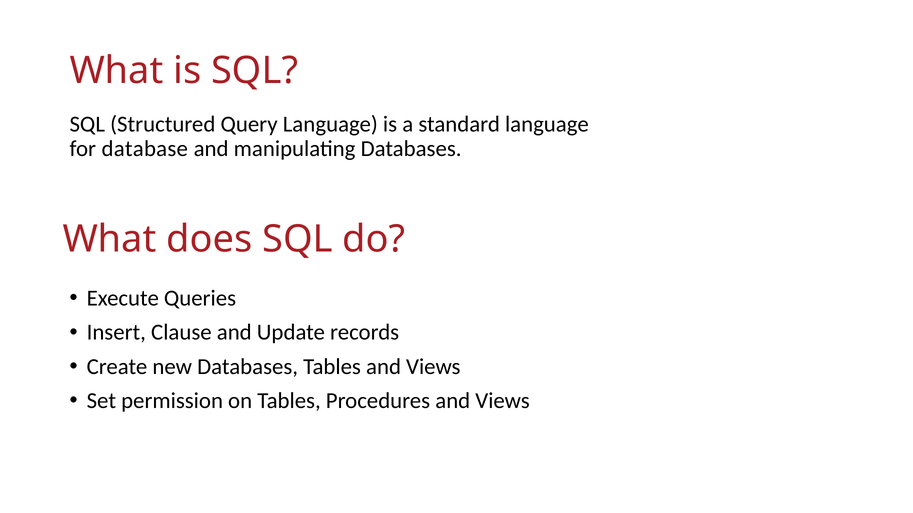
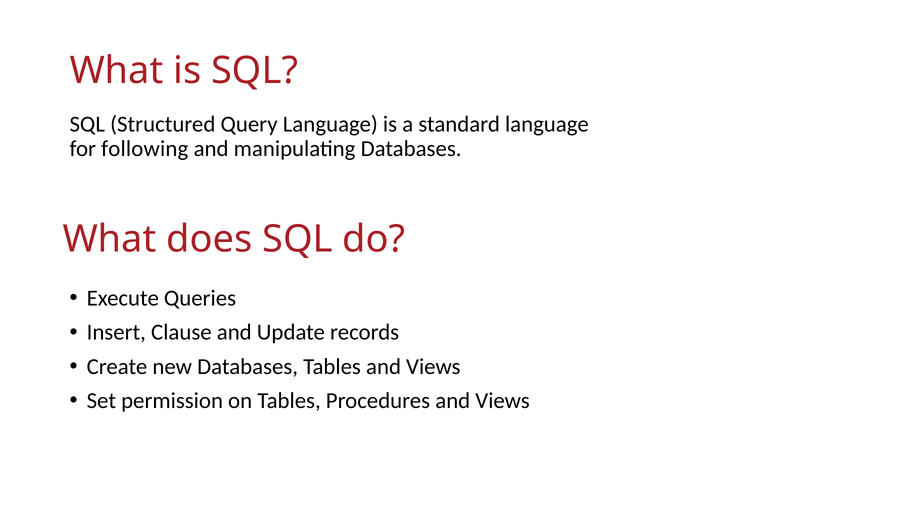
database: database -> following (145, 149)
